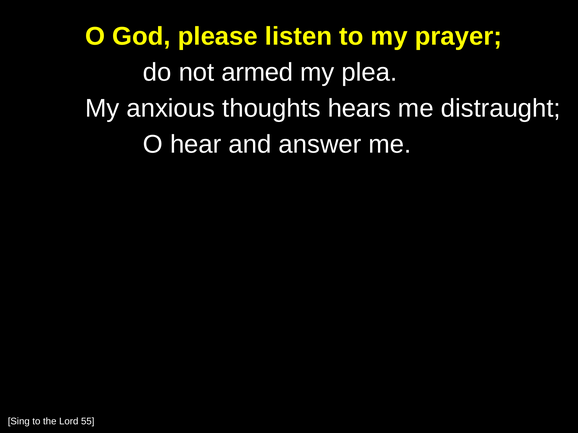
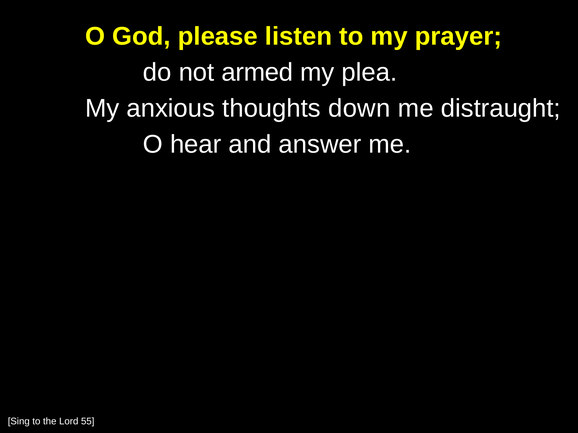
hears: hears -> down (359, 109)
